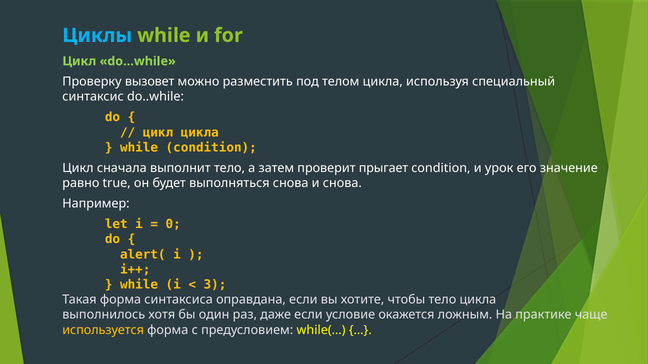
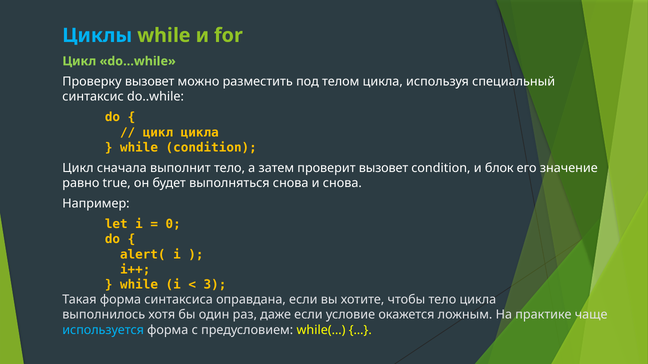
проверит прыгает: прыгает -> вызовет (384, 168)
урок: урок -> блок (499, 168)
используется colour: yellow -> light blue (103, 330)
